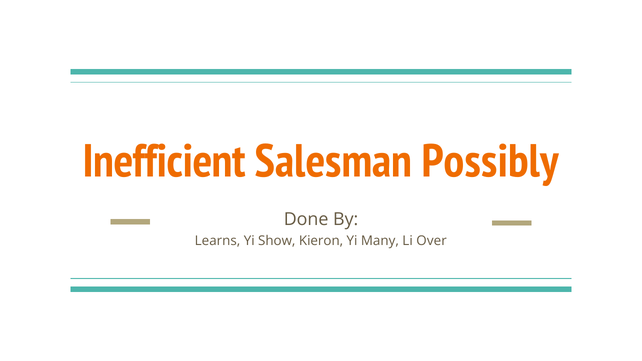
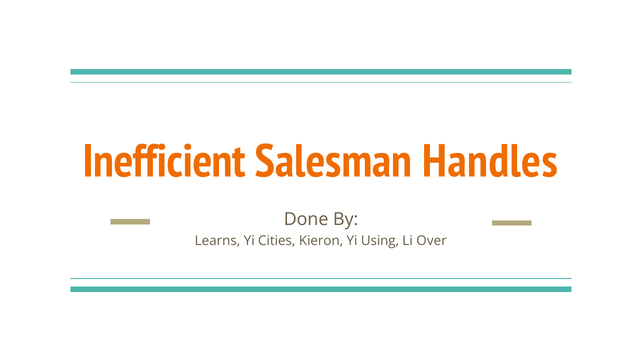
Possibly: Possibly -> Handles (490, 161)
Show: Show -> Cities (277, 241)
Many: Many -> Using (380, 241)
